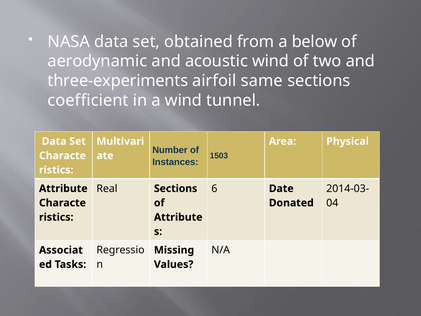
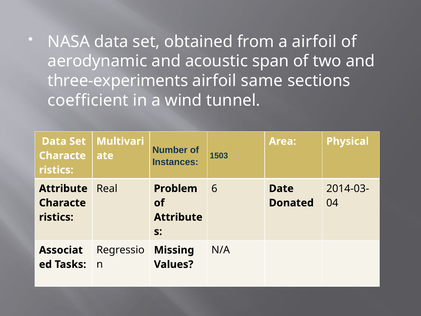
a below: below -> airfoil (314, 42)
acoustic wind: wind -> span (271, 61)
Real Sections: Sections -> Problem (176, 188)
